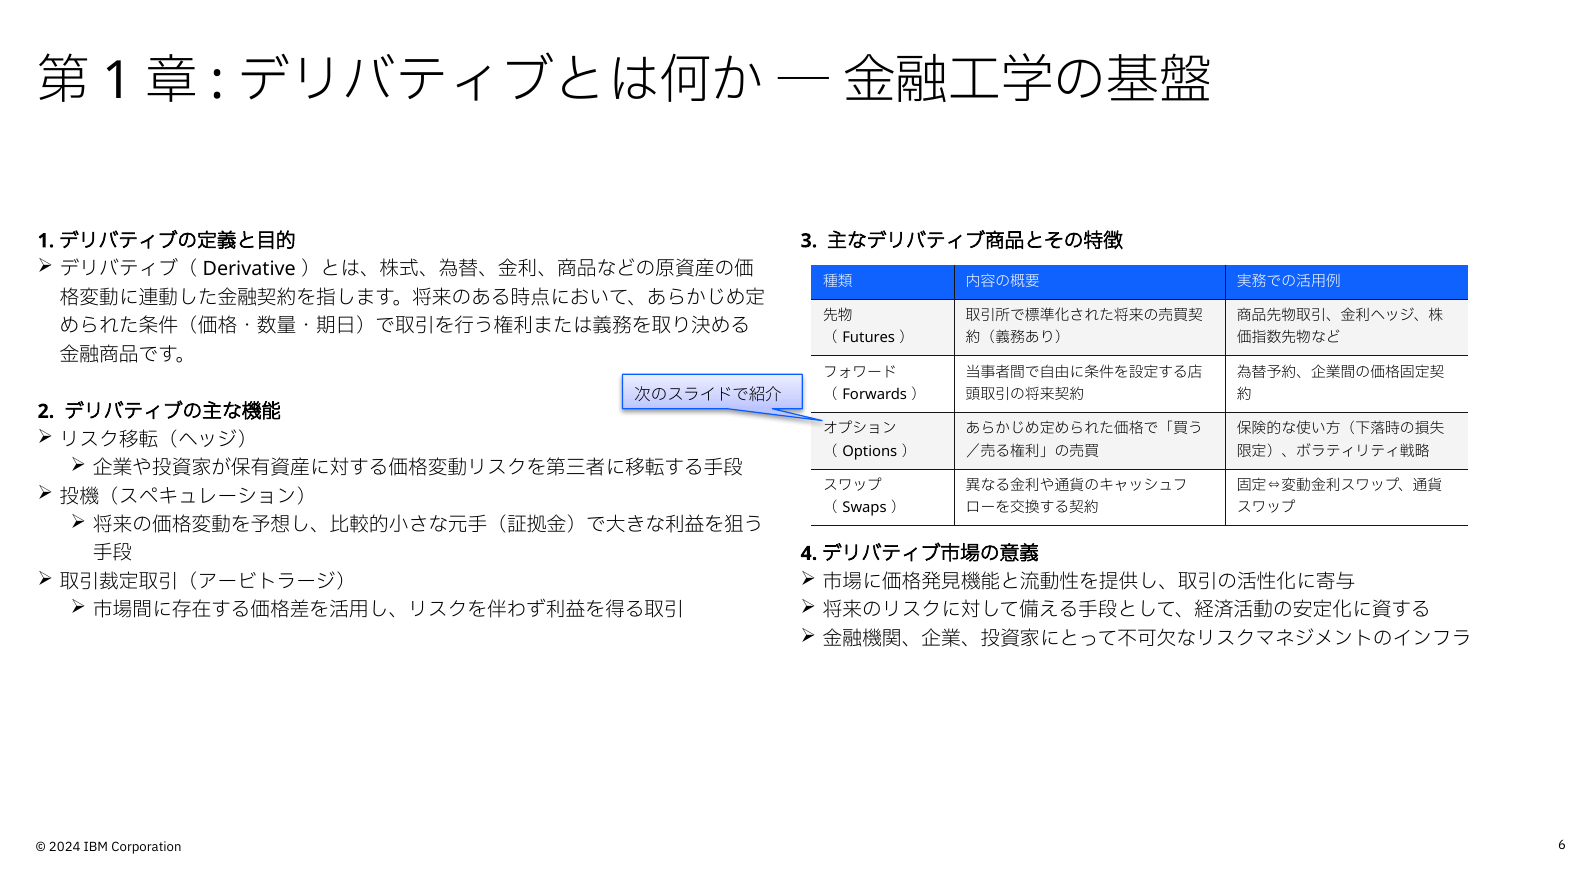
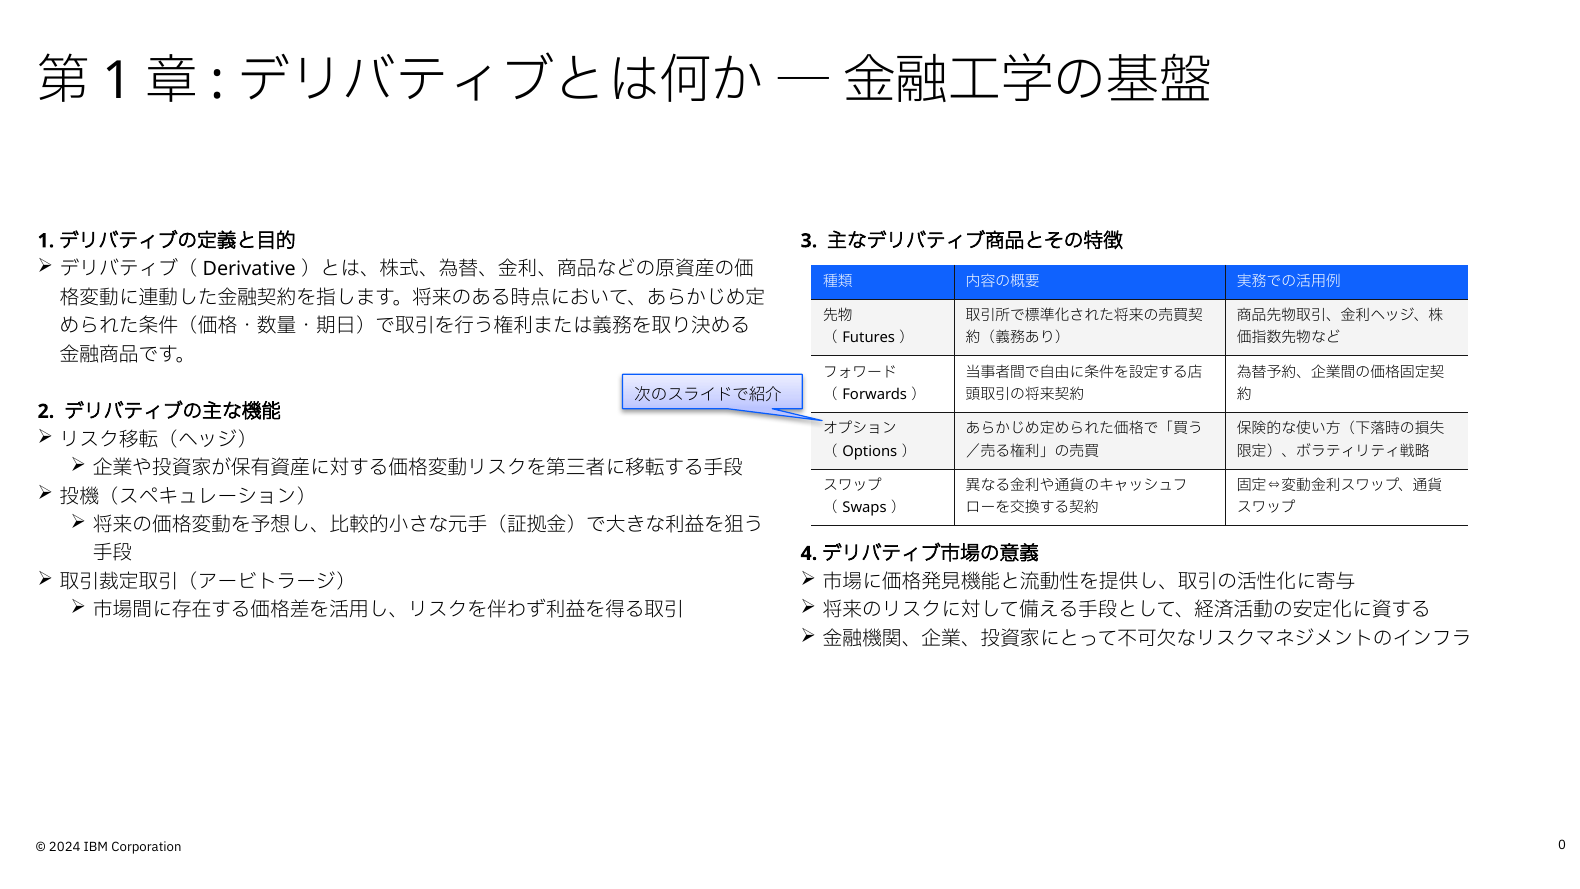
6: 6 -> 0 (1562, 845)
